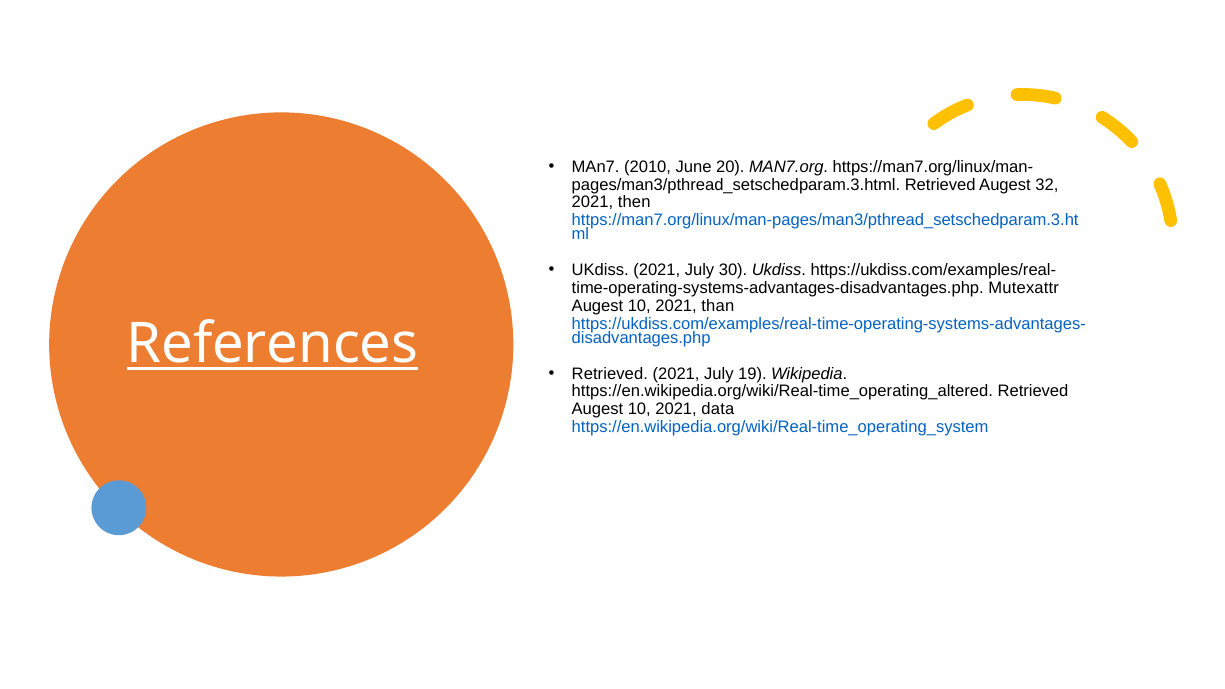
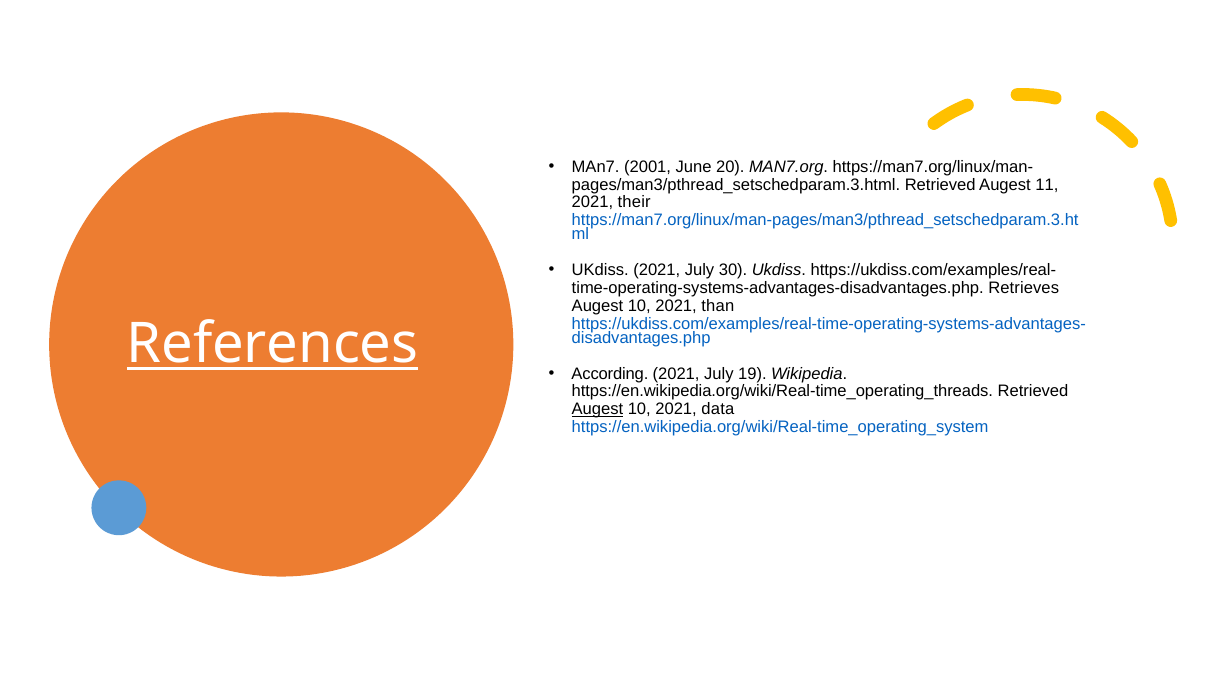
2010: 2010 -> 2001 (648, 167)
32: 32 -> 11 (1047, 185)
then: then -> their (634, 202)
Mutexattr: Mutexattr -> Retrieves (1024, 288)
Retrieved: Retrieved -> According (610, 374)
https://en.wikipedia.org/wiki/Real-time_operating_altered: https://en.wikipedia.org/wiki/Real-time_operating_altered -> https://en.wikipedia.org/wiki/Real-time_operating_threads (782, 391)
Augest underline: none -> present (597, 409)
